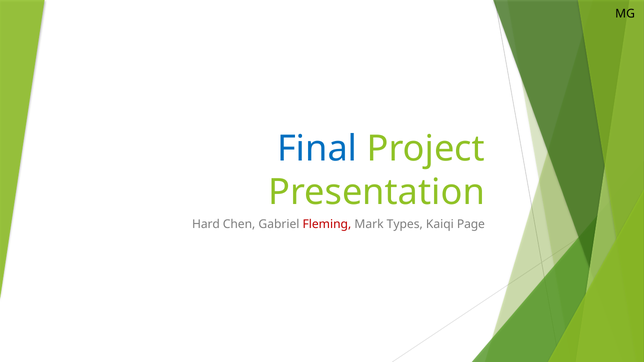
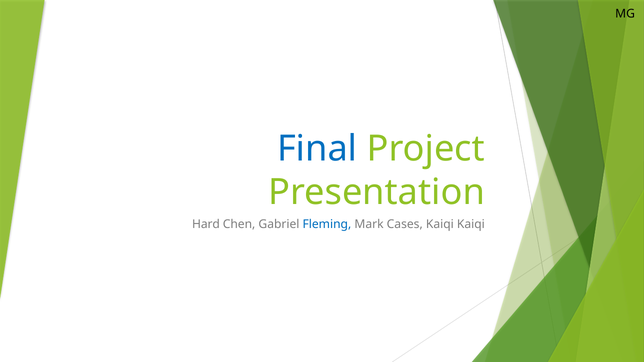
Fleming colour: red -> blue (327, 224)
Types: Types -> Cases (405, 224)
Kaiqi Page: Page -> Kaiqi (471, 224)
